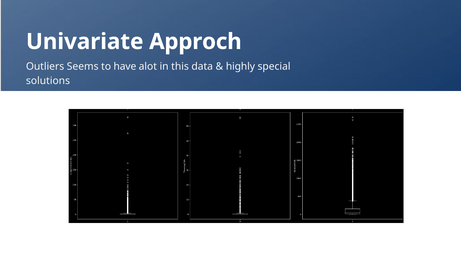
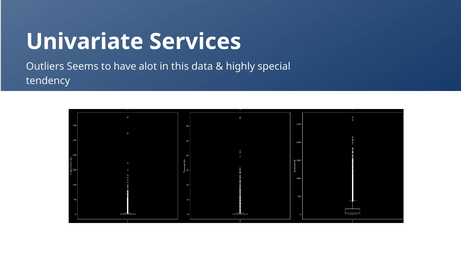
Approch: Approch -> Services (195, 42)
solutions: solutions -> tendency (48, 81)
